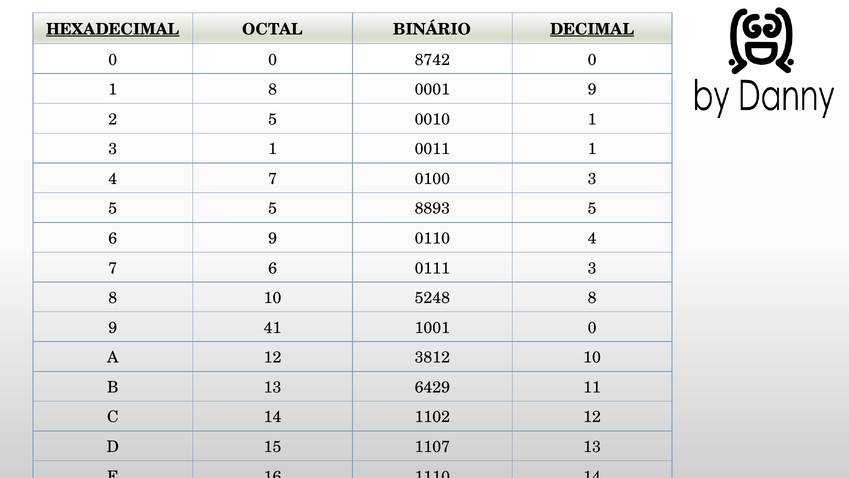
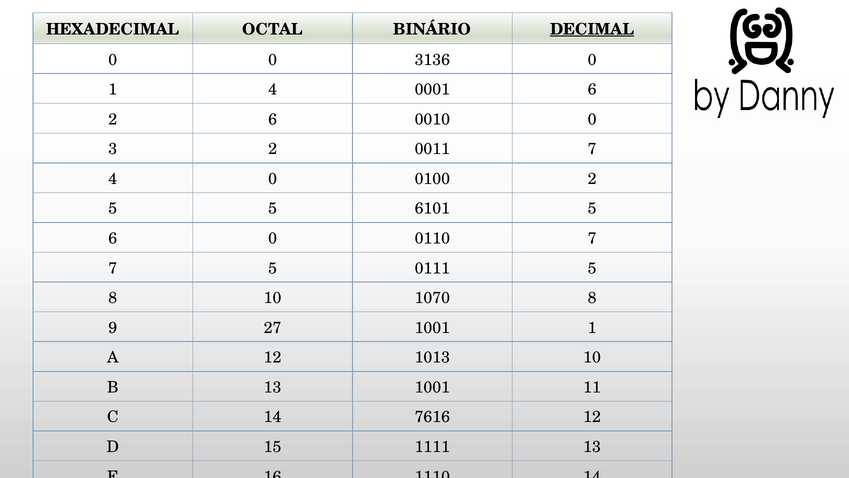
HEXADECIMAL underline: present -> none (113, 29)
8742: 8742 -> 3136 (432, 60)
1 8: 8 -> 4 (273, 89)
0001 9: 9 -> 6 (592, 89)
2 5: 5 -> 6 (273, 119)
0010 1: 1 -> 0 (592, 119)
3 1: 1 -> 2 (273, 149)
0011 1: 1 -> 7 (592, 149)
7: 7 -> 0 (273, 179)
0100 3: 3 -> 2 (592, 179)
8893: 8893 -> 6101 (432, 209)
6 9: 9 -> 0 (273, 238)
0110 4: 4 -> 7 (592, 238)
7 6: 6 -> 5 (273, 268)
0111 3: 3 -> 5 (592, 268)
5248: 5248 -> 1070 (432, 298)
41: 41 -> 27 (273, 328)
1001 0: 0 -> 1 (592, 328)
3812: 3812 -> 1013 (432, 357)
13 6429: 6429 -> 1001 (432, 387)
1102: 1102 -> 7616 (432, 417)
15 1107: 1107 -> 1111 (432, 447)
